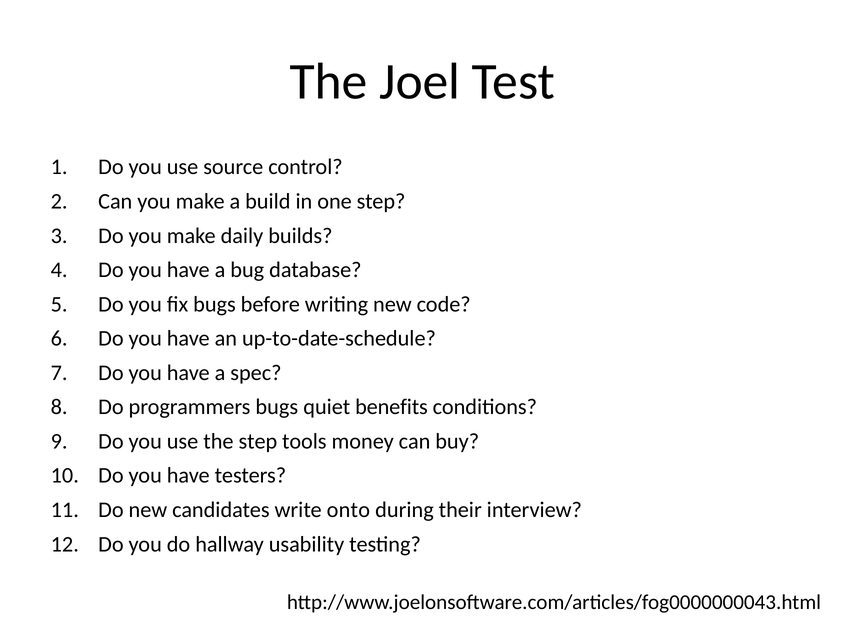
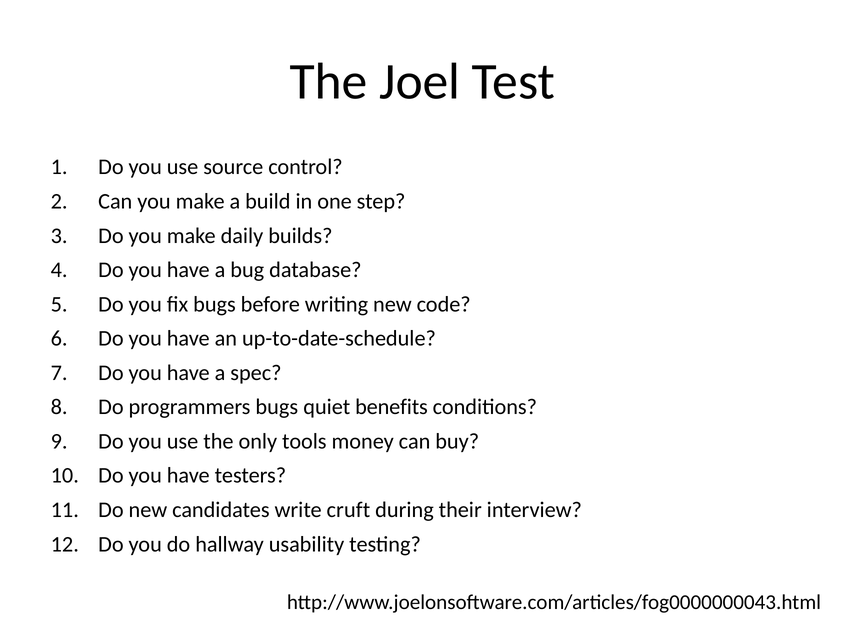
the step: step -> only (258, 441)
onto: onto -> cruft (348, 510)
